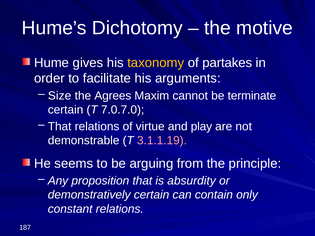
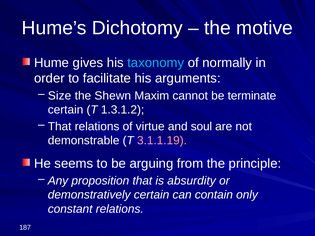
taxonomy colour: yellow -> light blue (156, 63)
partakes: partakes -> normally (227, 63)
Agrees: Agrees -> Shewn (113, 96)
7.0.7.0: 7.0.7.0 -> 1.3.1.2 (123, 110)
play: play -> soul (201, 126)
